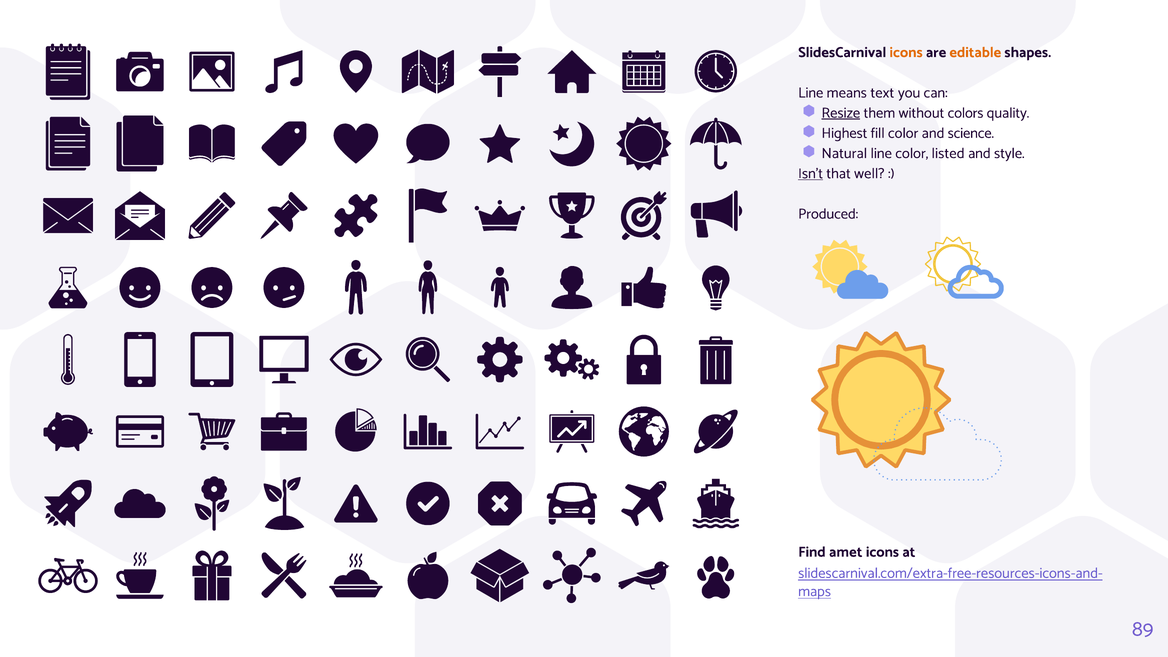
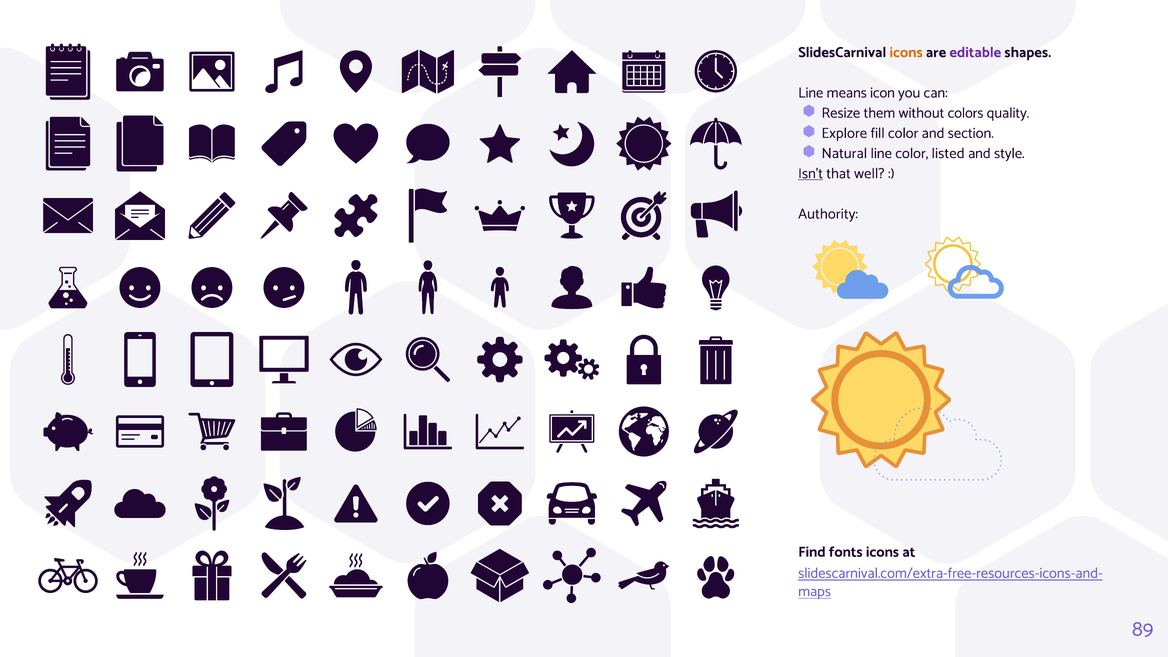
editable colour: orange -> purple (975, 52)
text: text -> icon (882, 93)
Resize underline: present -> none (841, 113)
Highest: Highest -> Explore (844, 133)
science: science -> section (971, 133)
Produced: Produced -> Authority (828, 214)
amet: amet -> fonts (846, 552)
